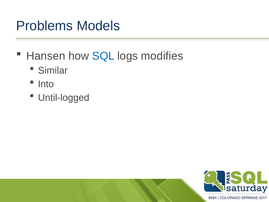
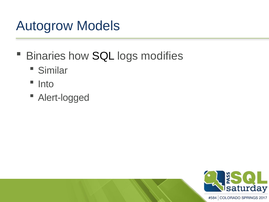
Problems: Problems -> Autogrow (45, 26)
Hansen: Hansen -> Binaries (46, 56)
SQL colour: blue -> black (103, 56)
Until-logged: Until-logged -> Alert-logged (64, 98)
